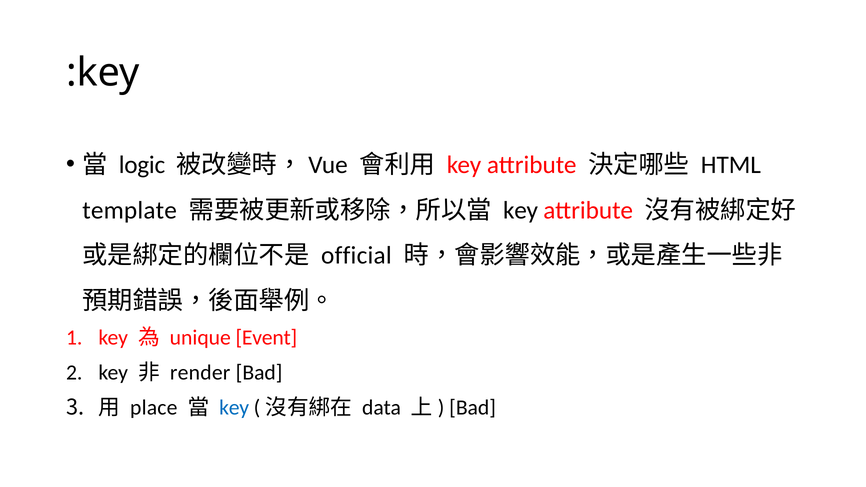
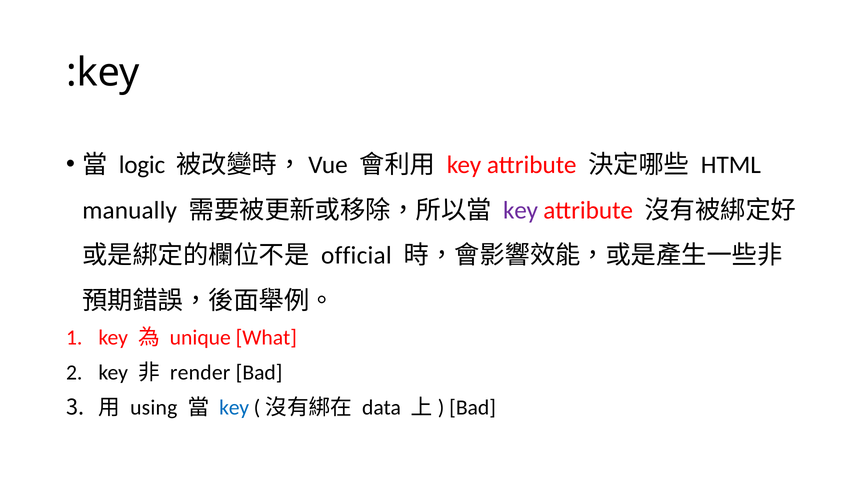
template: template -> manually (130, 210)
key colour: black -> purple (521, 210)
Event: Event -> What (266, 338)
place: place -> using (154, 408)
